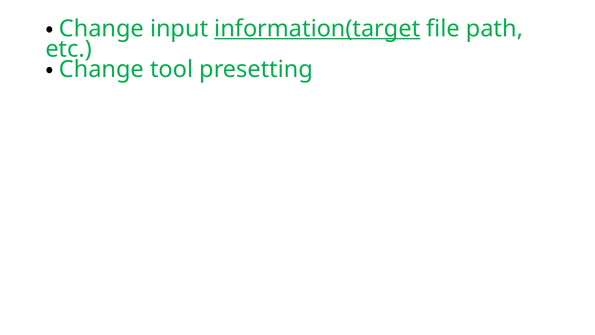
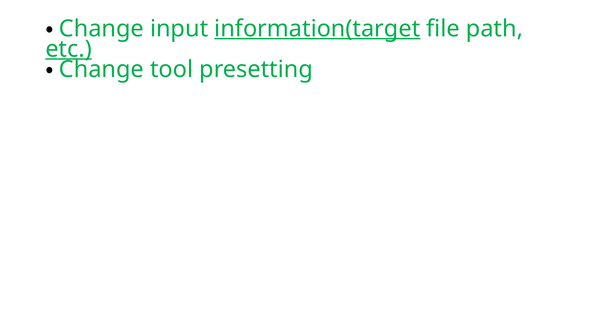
etc underline: none -> present (69, 49)
